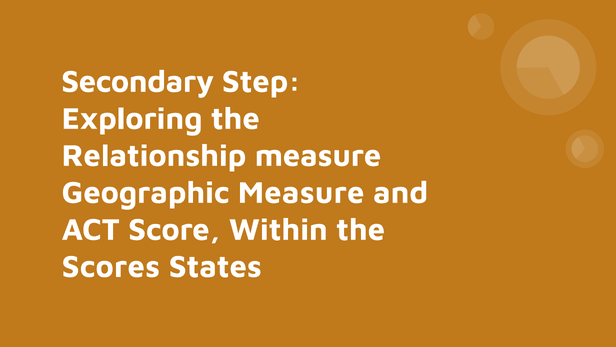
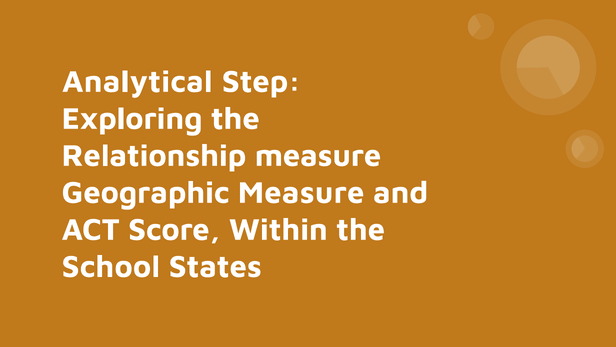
Secondary: Secondary -> Analytical (137, 82)
Scores: Scores -> School (111, 266)
